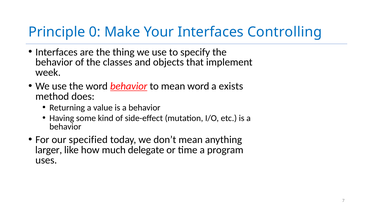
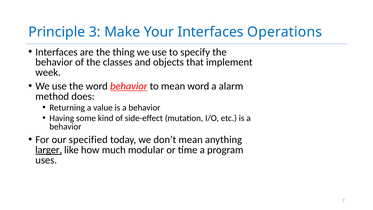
0: 0 -> 3 (95, 32)
Controlling: Controlling -> Operations (285, 32)
exists: exists -> alarm (231, 86)
larger underline: none -> present (49, 150)
delegate: delegate -> modular (146, 150)
